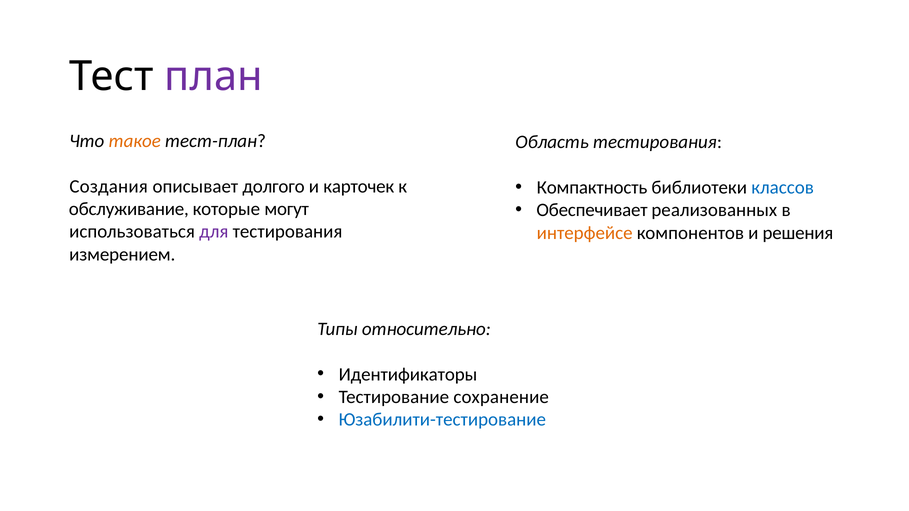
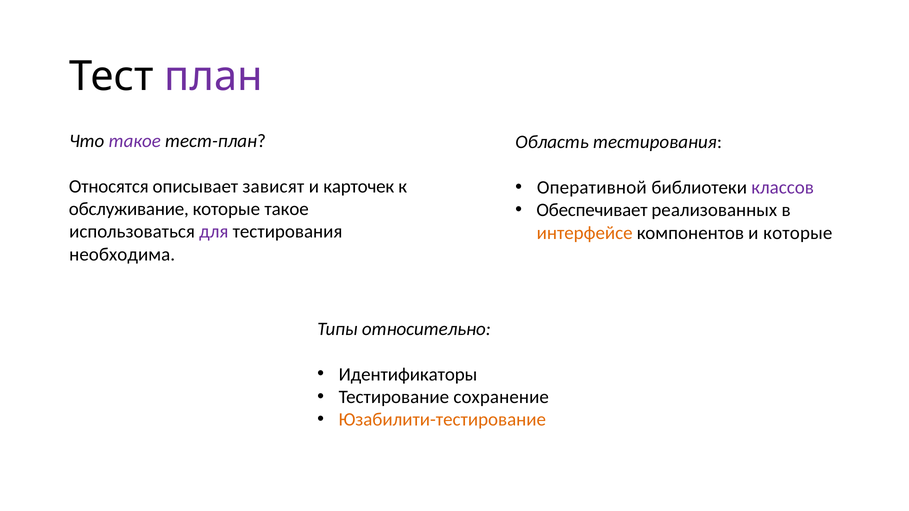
такое colour: orange -> purple (135, 141)
Компактность: Компактность -> Оперативной (592, 188)
классов colour: blue -> purple (783, 188)
Создания: Создания -> Относятся (109, 186)
долгого: долгого -> зависят (273, 186)
которые могут: могут -> такое (287, 209)
и решения: решения -> которые (798, 233)
измерением: измерением -> необходима (122, 255)
Юзабилити-тестирование colour: blue -> orange (442, 420)
